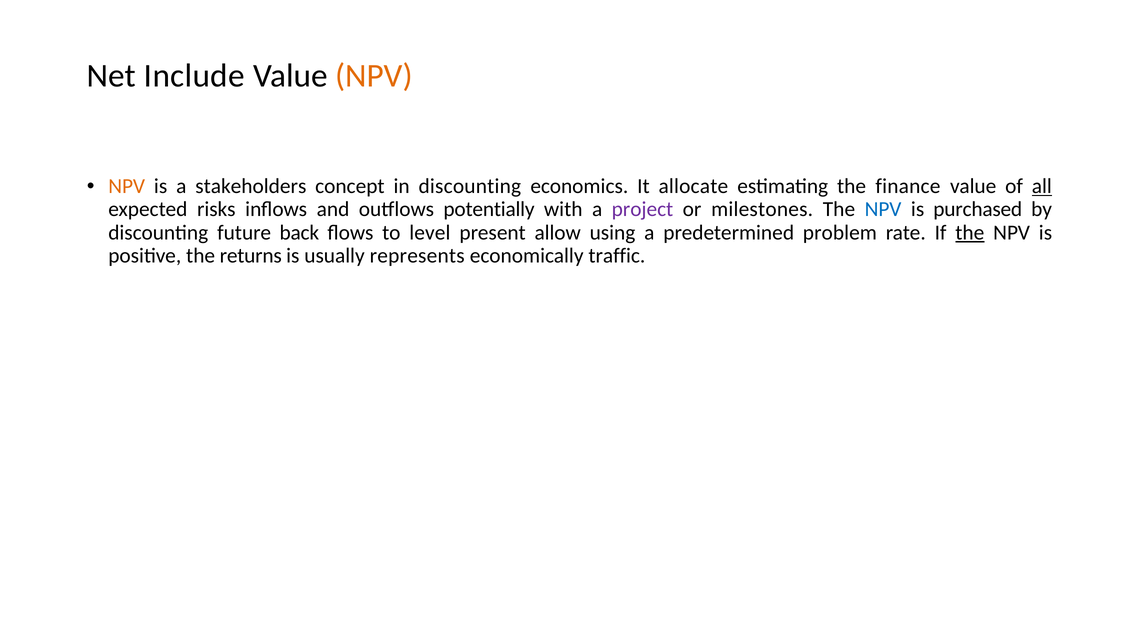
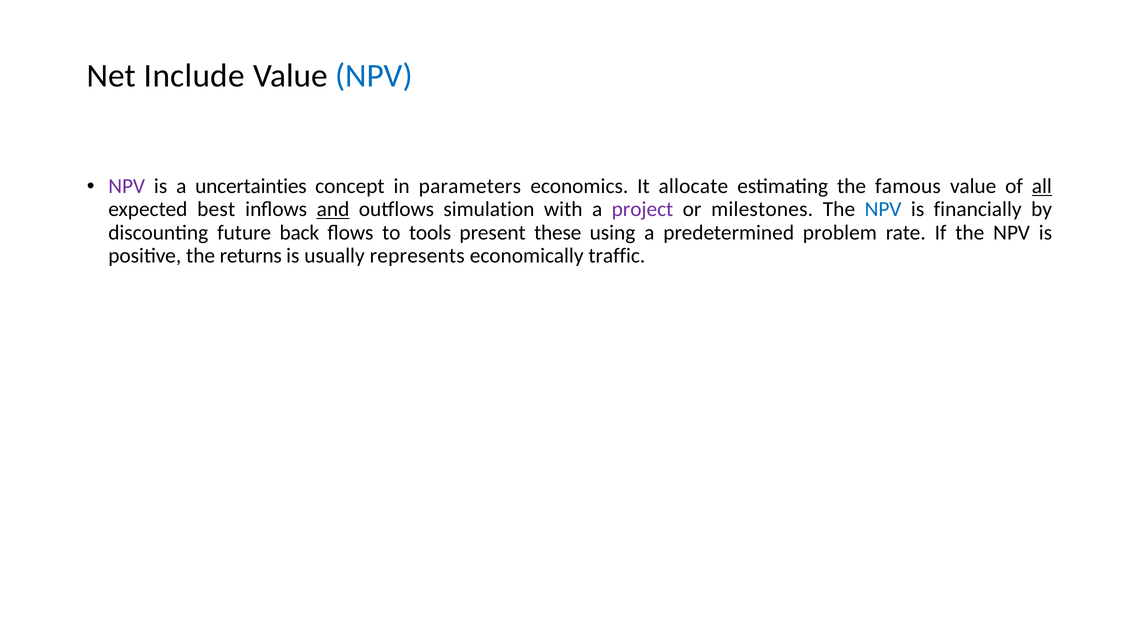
NPV colour: orange -> blue (374, 76)
NPV colour: orange -> purple (127, 186)
stakeholders: stakeholders -> uncertainties (251, 186)
in discounting: discounting -> parameters (470, 186)
finance: finance -> famous (908, 186)
risks: risks -> best (216, 209)
and underline: none -> present (333, 209)
potentially: potentially -> simulation (489, 209)
purchased: purchased -> financially (978, 209)
level: level -> tools (430, 233)
allow: allow -> these (558, 233)
the underline: present -> none (970, 233)
